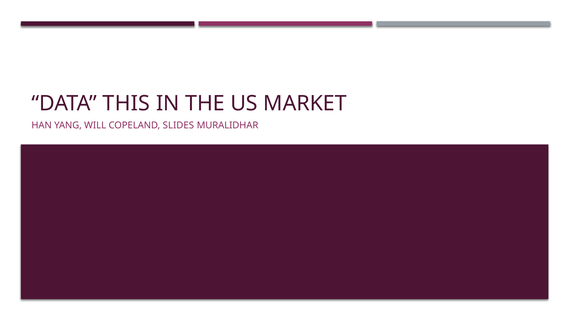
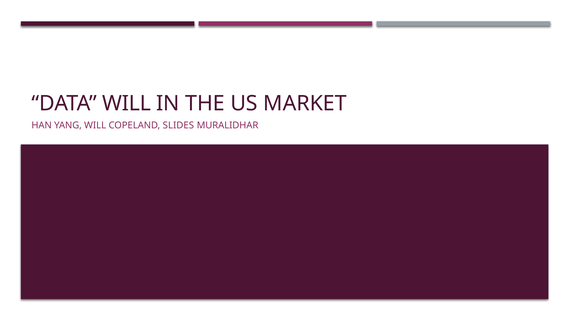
DATA THIS: THIS -> WILL (127, 103)
